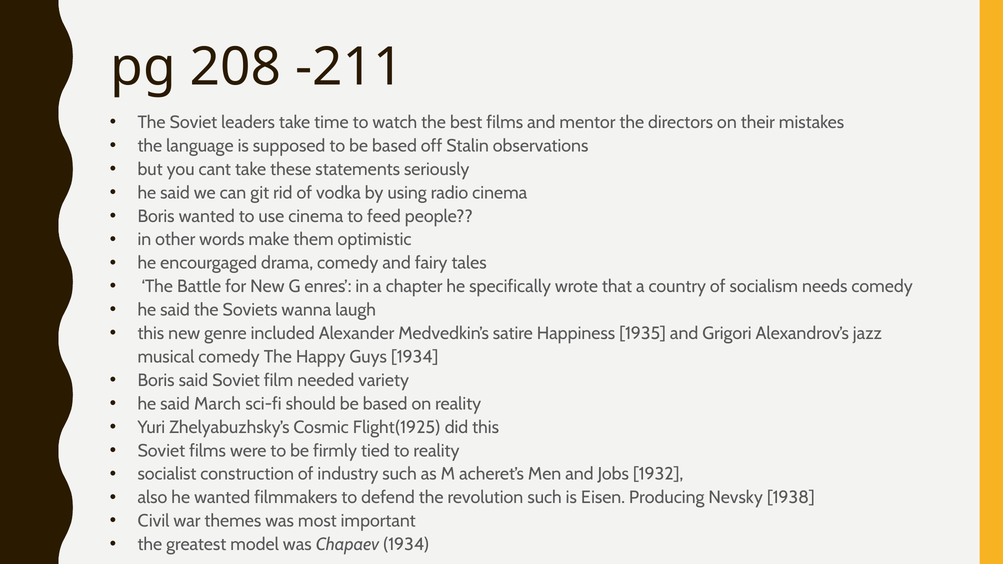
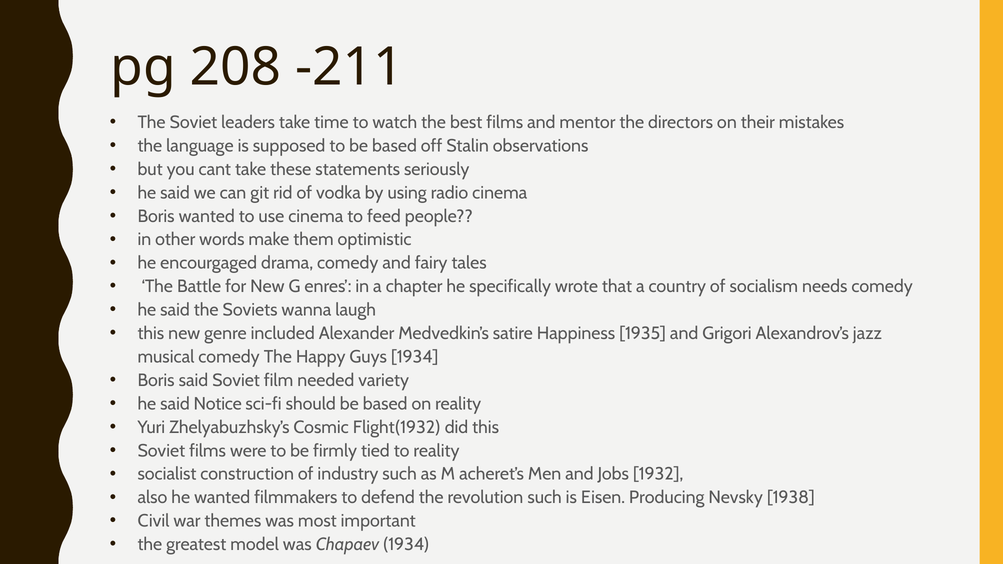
March: March -> Notice (218, 404)
Flight(1925: Flight(1925 -> Flight(1932 (397, 427)
